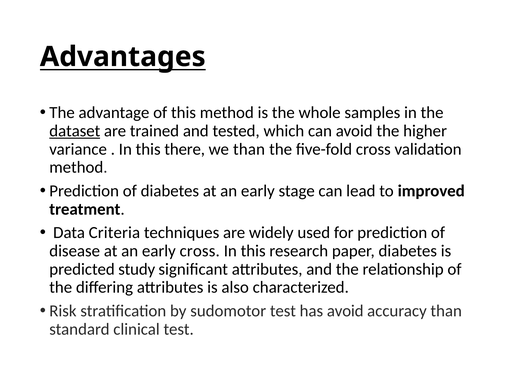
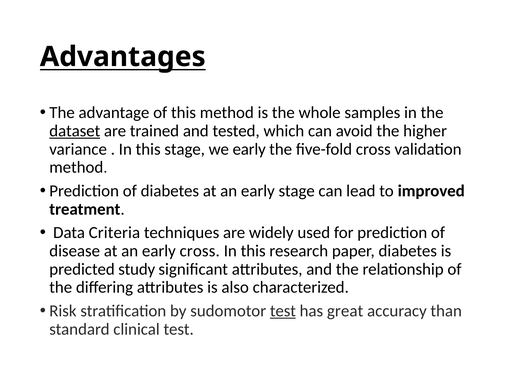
this there: there -> stage (185, 149)
we than: than -> early (249, 149)
test underline: none -> present (283, 310)
has avoid: avoid -> great (345, 310)
